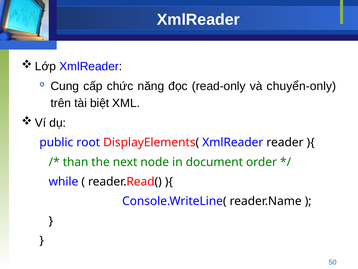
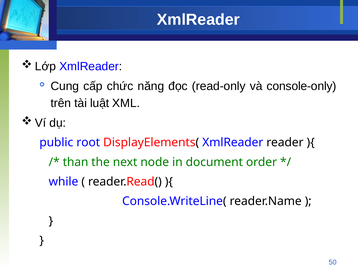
chuyển-only: chuyển-only -> console-only (302, 86)
biệt: biệt -> luật (100, 103)
